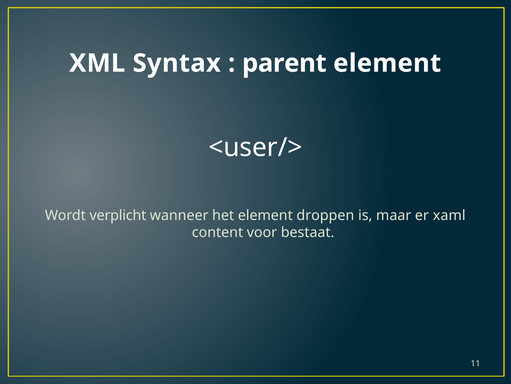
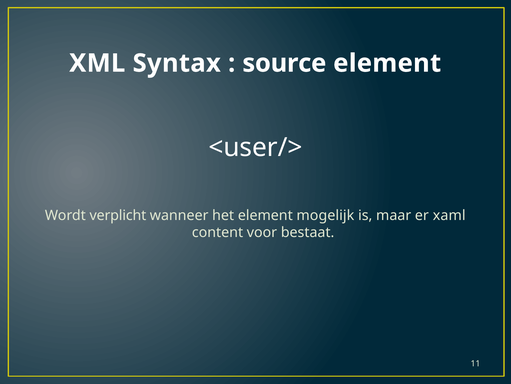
parent: parent -> source (284, 63)
droppen: droppen -> mogelijk (325, 215)
